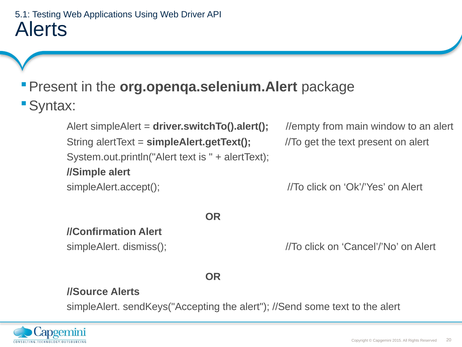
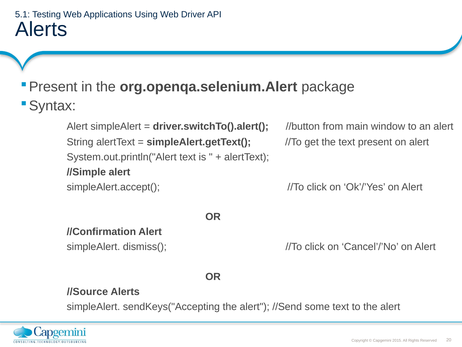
//empty: //empty -> //button (303, 126)
